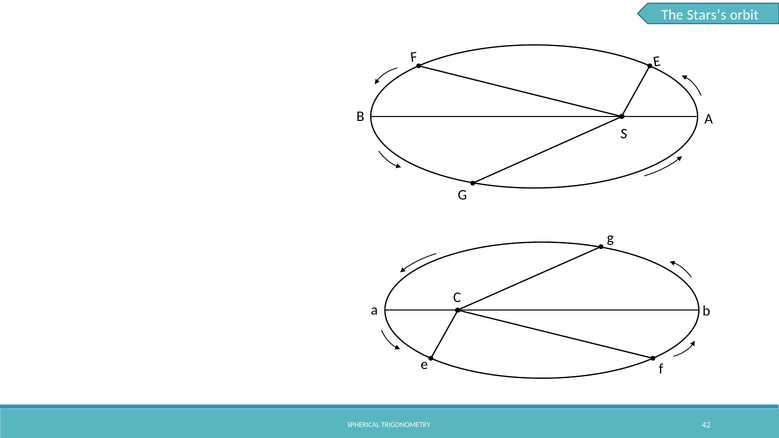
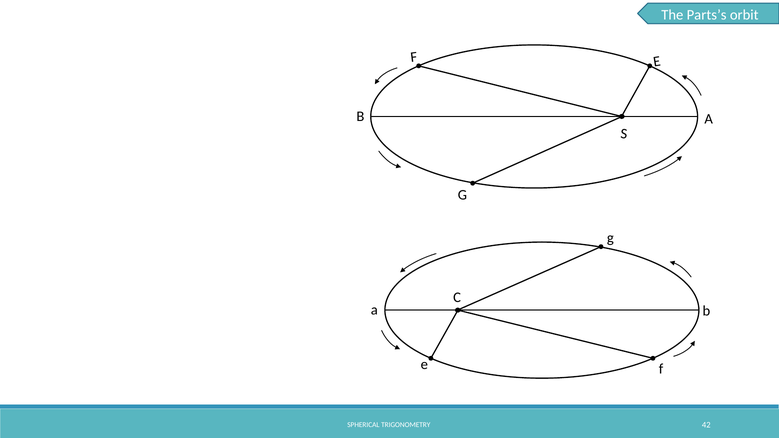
Stars’s: Stars’s -> Parts’s (707, 15)
